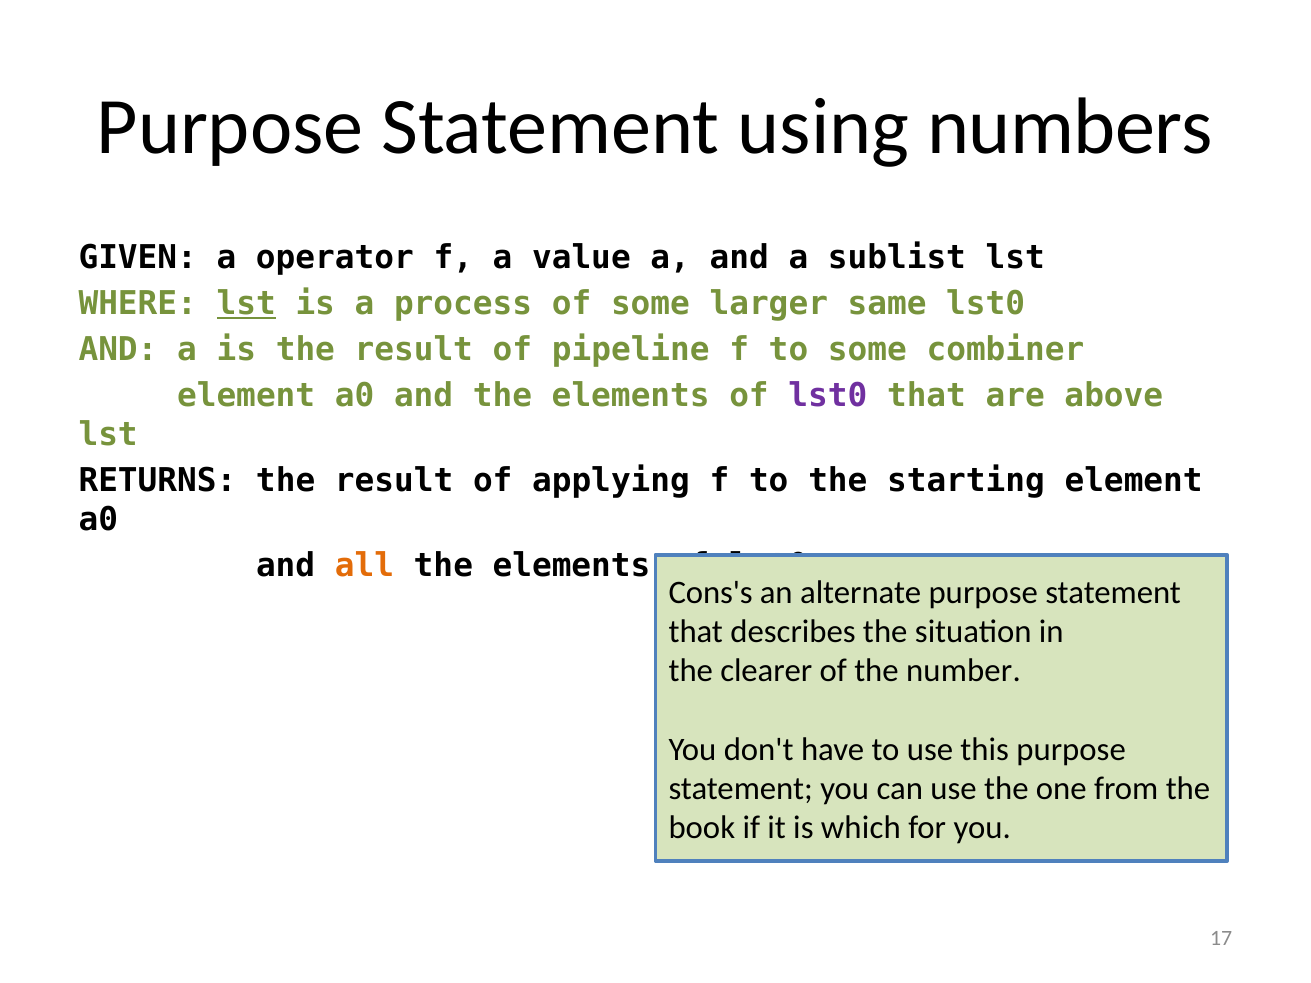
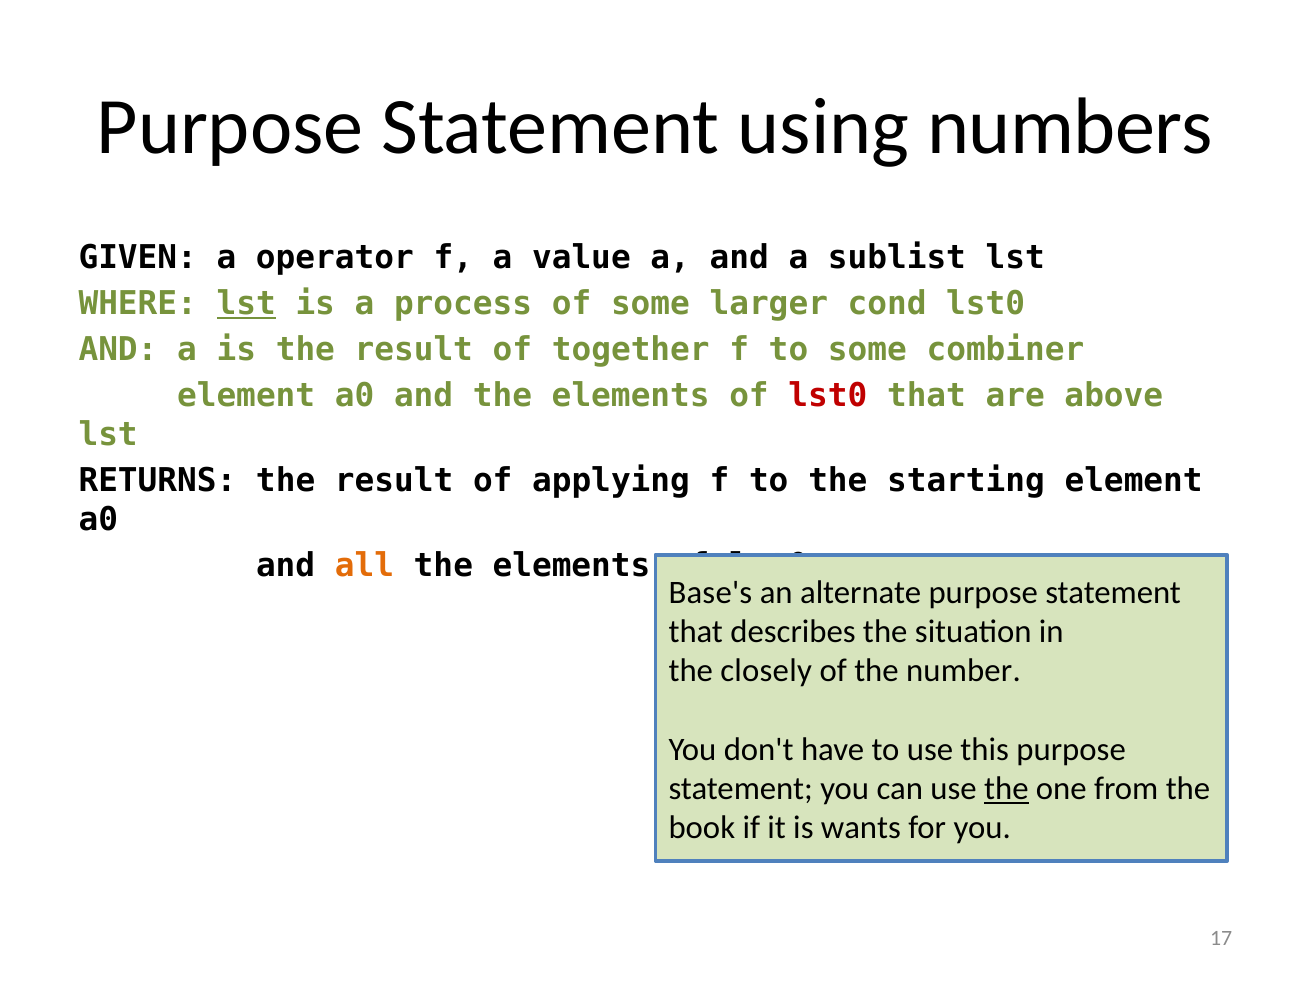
same: same -> cond (887, 304)
pipeline: pipeline -> together (631, 350)
lst0 colour: purple -> red (828, 396)
Cons's: Cons's -> Base's (710, 592)
clearer: clearer -> closely (766, 671)
the underline: none -> present (1006, 789)
which: which -> wants (861, 828)
